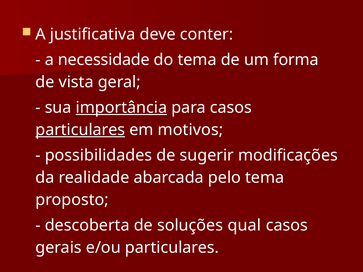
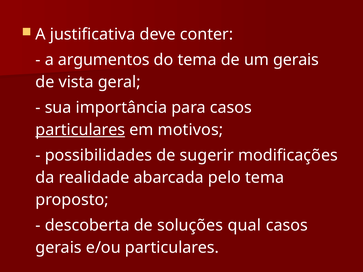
necessidade: necessidade -> argumentos (104, 60)
um forma: forma -> gerais (296, 60)
importância underline: present -> none (121, 108)
